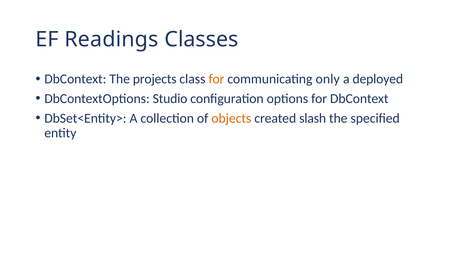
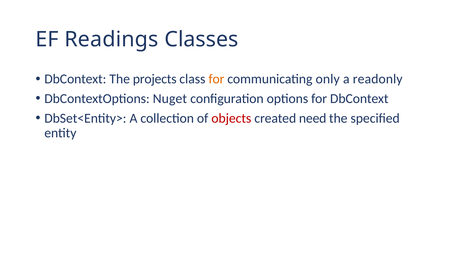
deployed: deployed -> readonly (378, 79)
Studio: Studio -> Nuget (170, 99)
objects colour: orange -> red (231, 118)
slash: slash -> need (313, 118)
